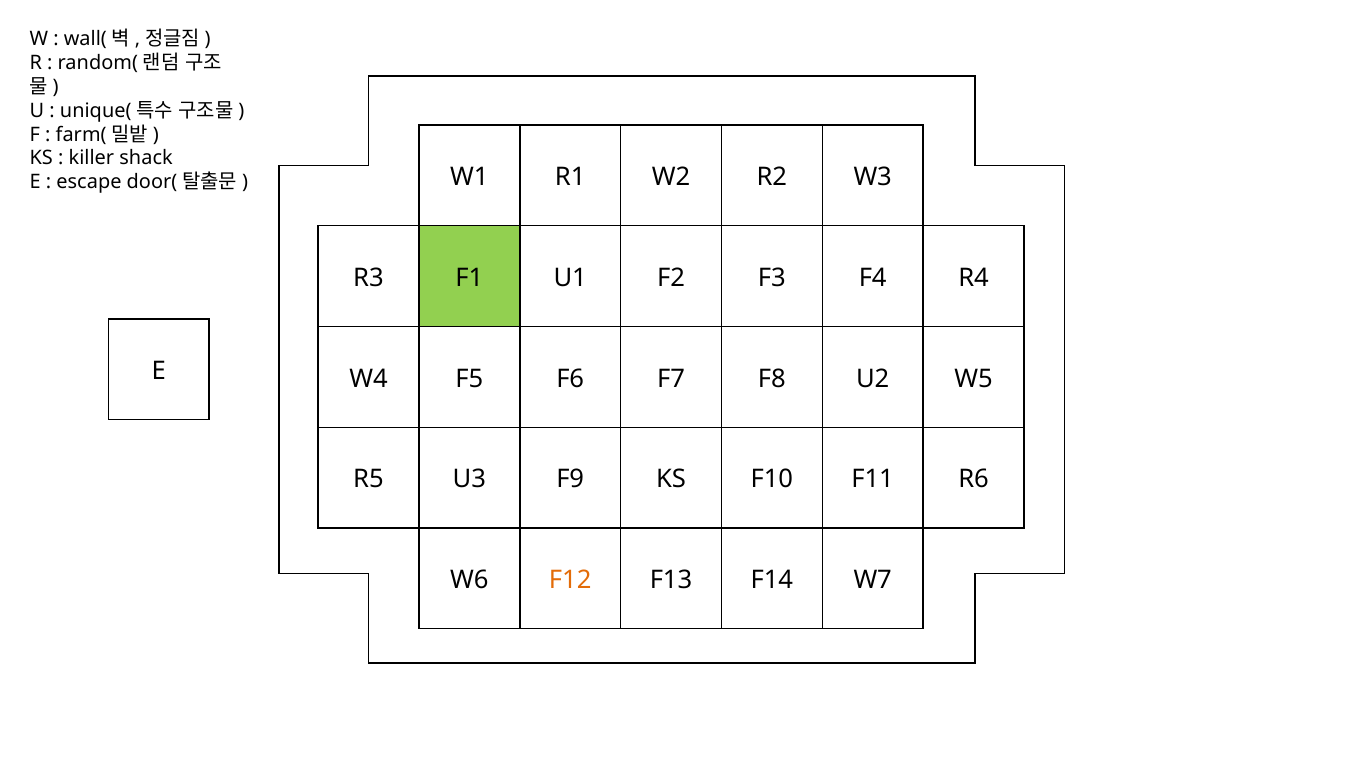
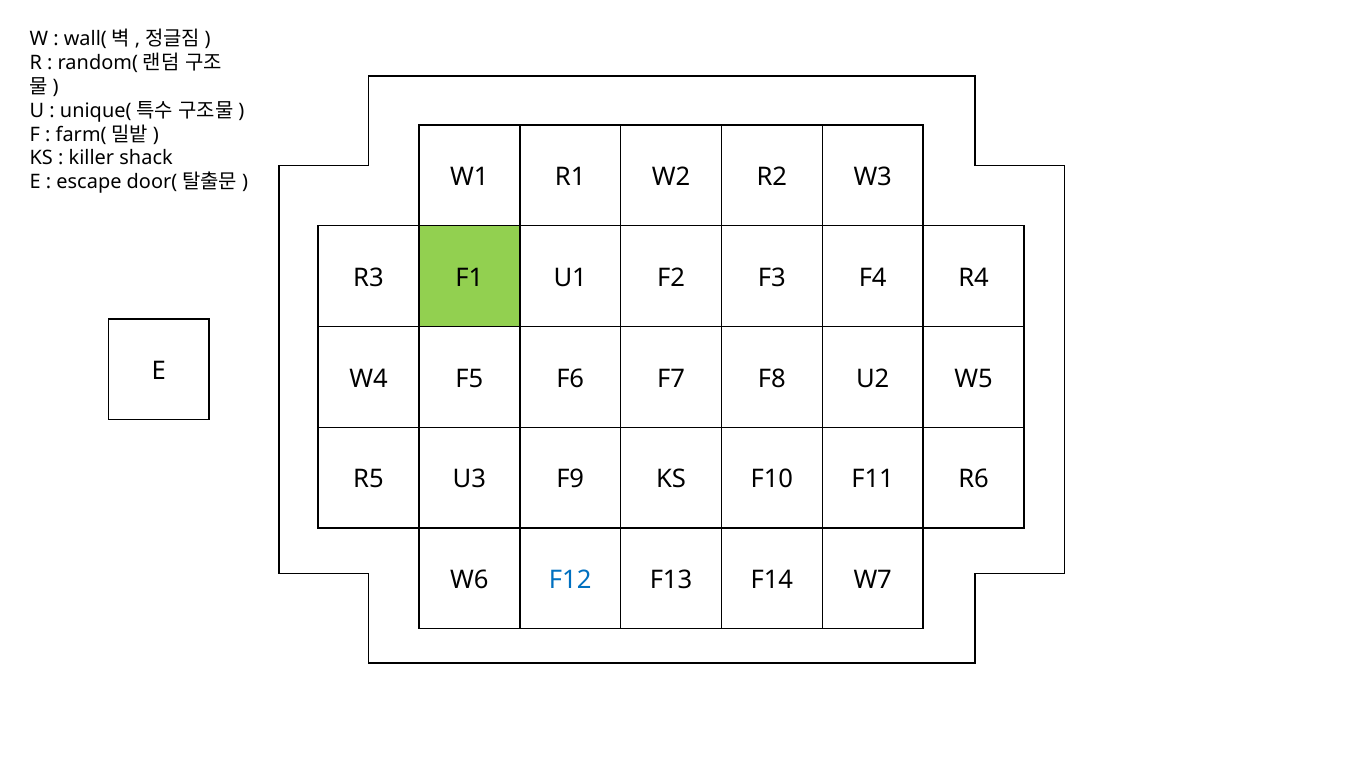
F12 colour: orange -> blue (570, 581)
